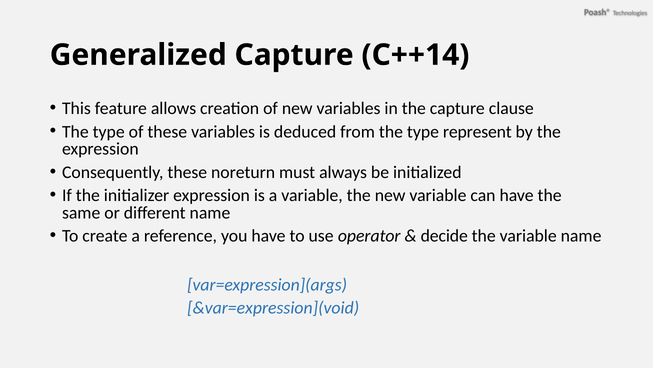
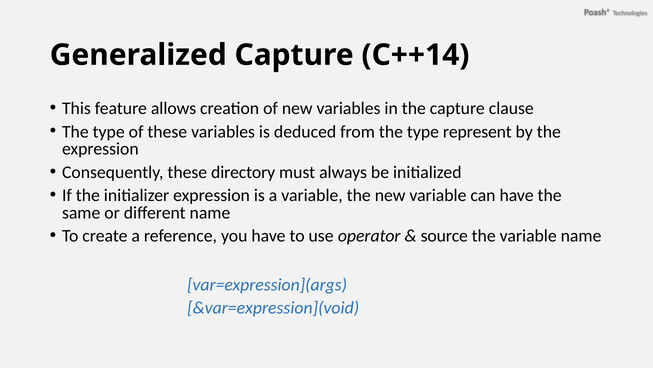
noreturn: noreturn -> directory (243, 172)
decide: decide -> source (444, 236)
